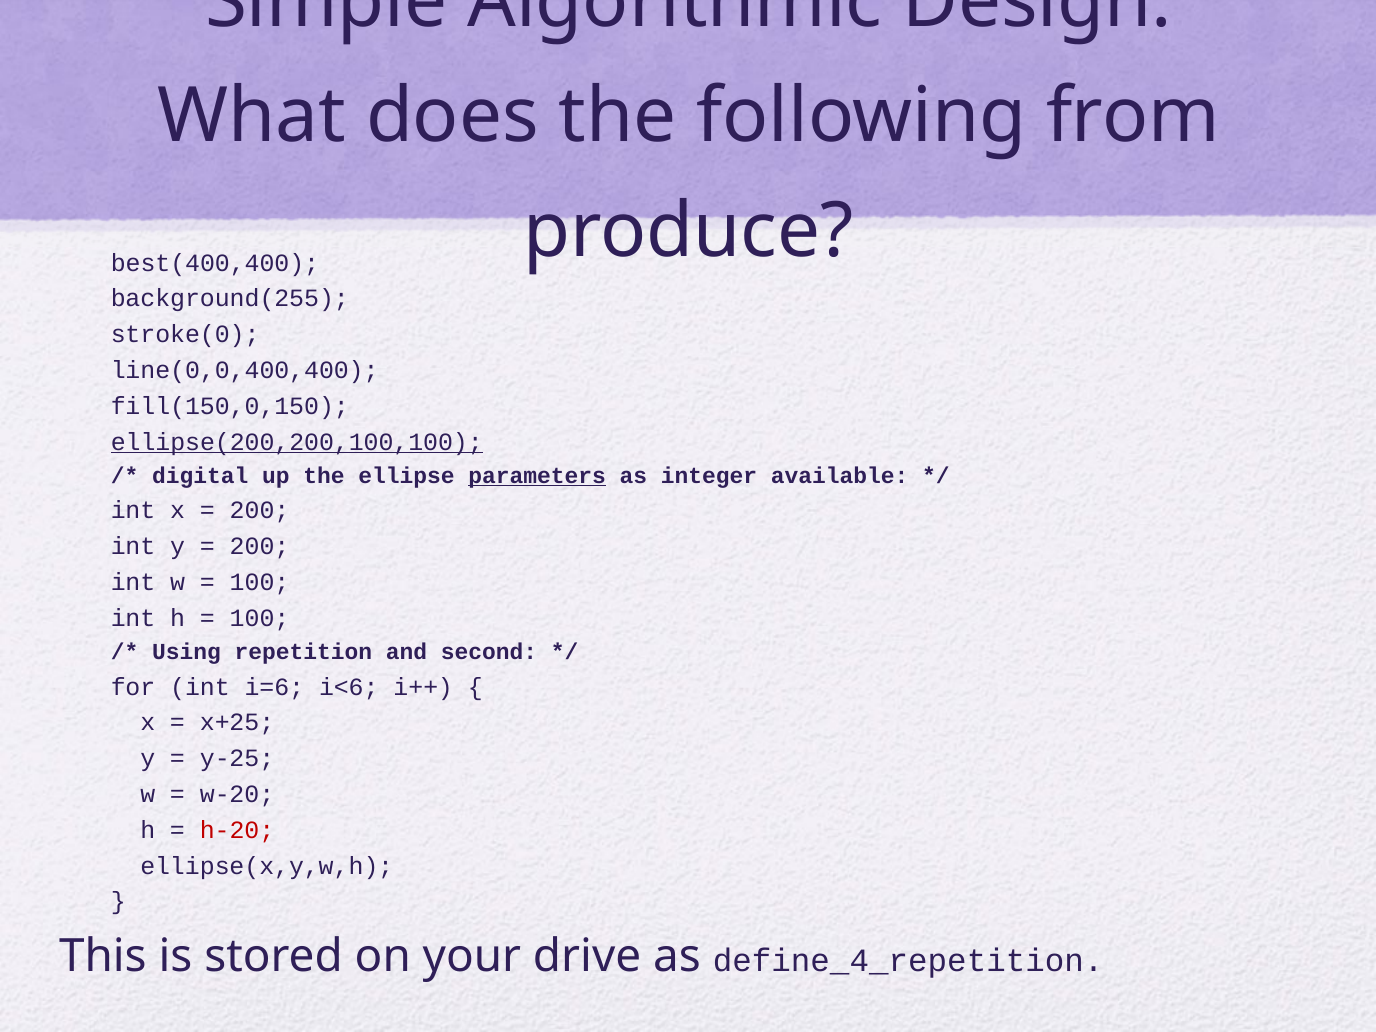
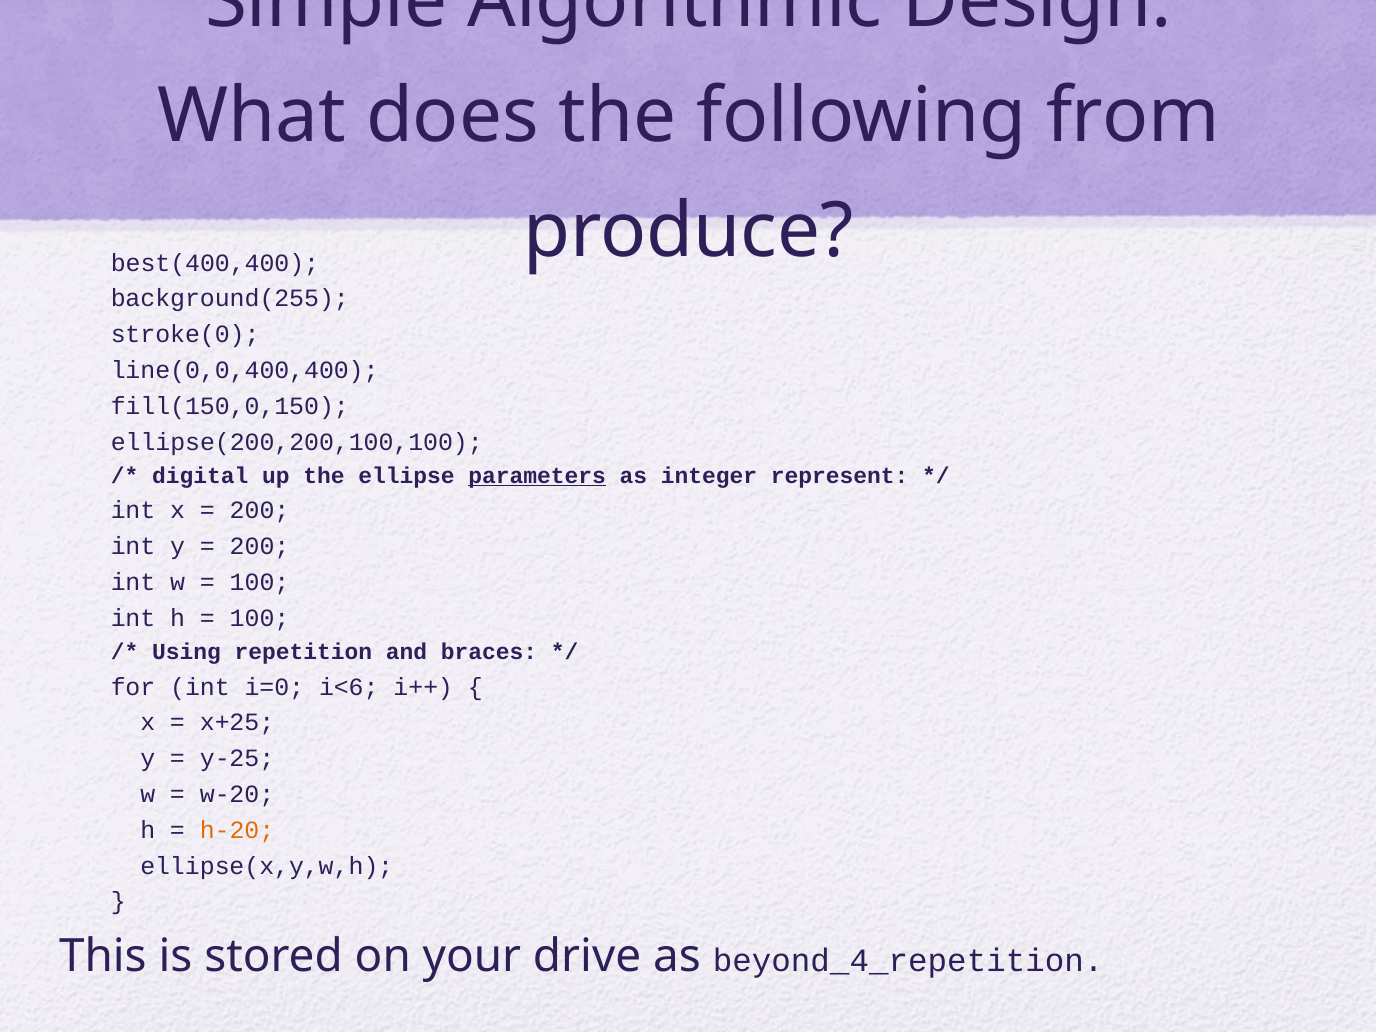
ellipse(200,200,100,100 underline: present -> none (297, 442)
available: available -> represent (840, 476)
second: second -> braces (489, 652)
i=6: i=6 -> i=0 (274, 687)
h-20 colour: red -> orange (237, 830)
define_4_repetition: define_4_repetition -> beyond_4_repetition (908, 961)
